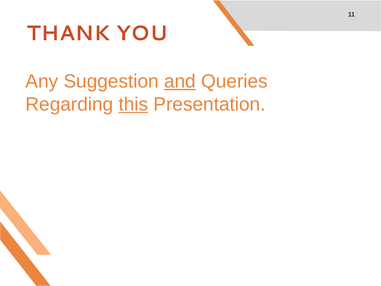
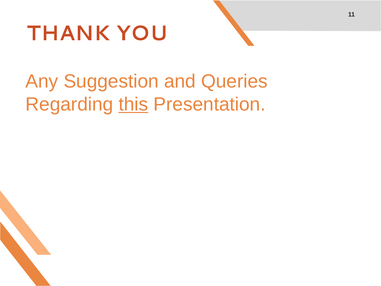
and underline: present -> none (180, 81)
